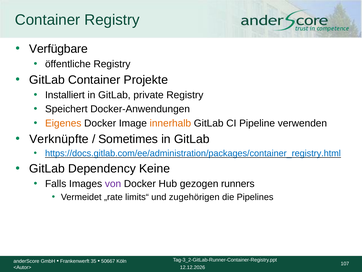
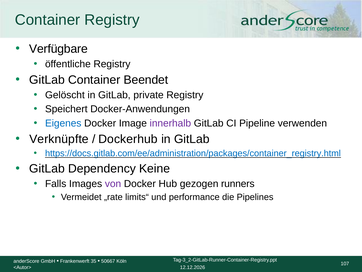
Projekte: Projekte -> Beendet (146, 80)
Installiert: Installiert -> Gelöscht (65, 95)
Eigenes colour: orange -> blue (63, 123)
innerhalb colour: orange -> purple (170, 123)
Sometimes: Sometimes -> Dockerhub (128, 139)
zugehörigen: zugehörigen -> performance (194, 197)
